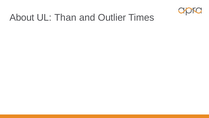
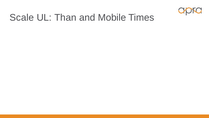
About: About -> Scale (22, 18)
Outlier: Outlier -> Mobile (112, 18)
